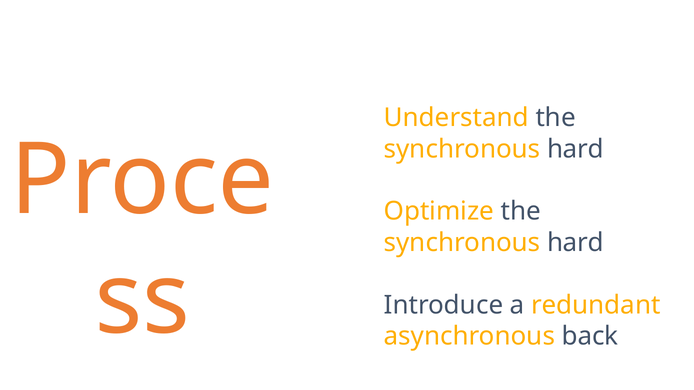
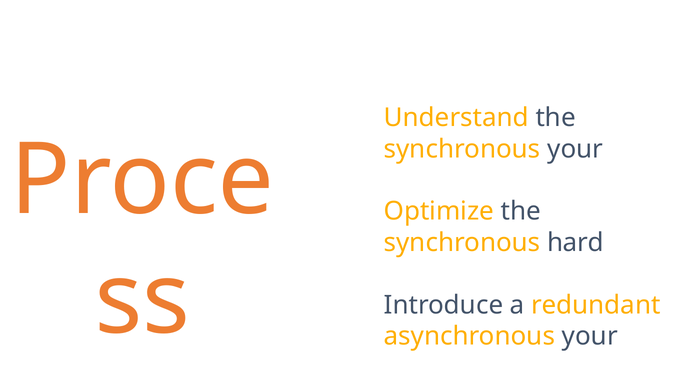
hard: hard -> your (575, 149)
asynchronous back: back -> your (590, 337)
